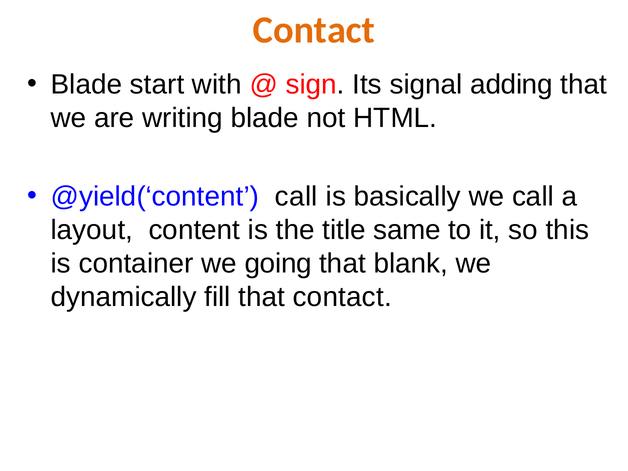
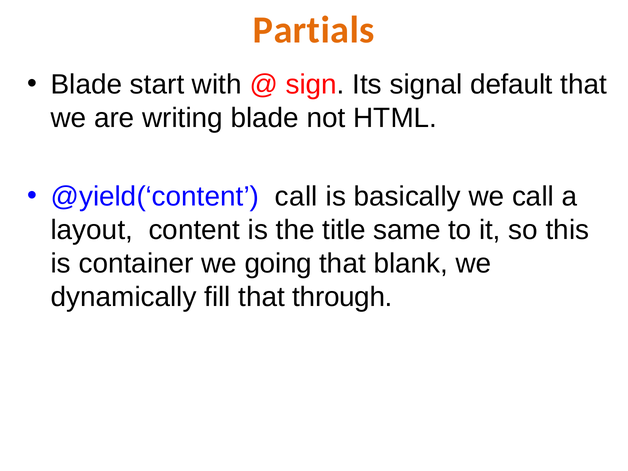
Contact: Contact -> Partials (314, 30)
adding: adding -> default (512, 85)
that contact: contact -> through (343, 297)
